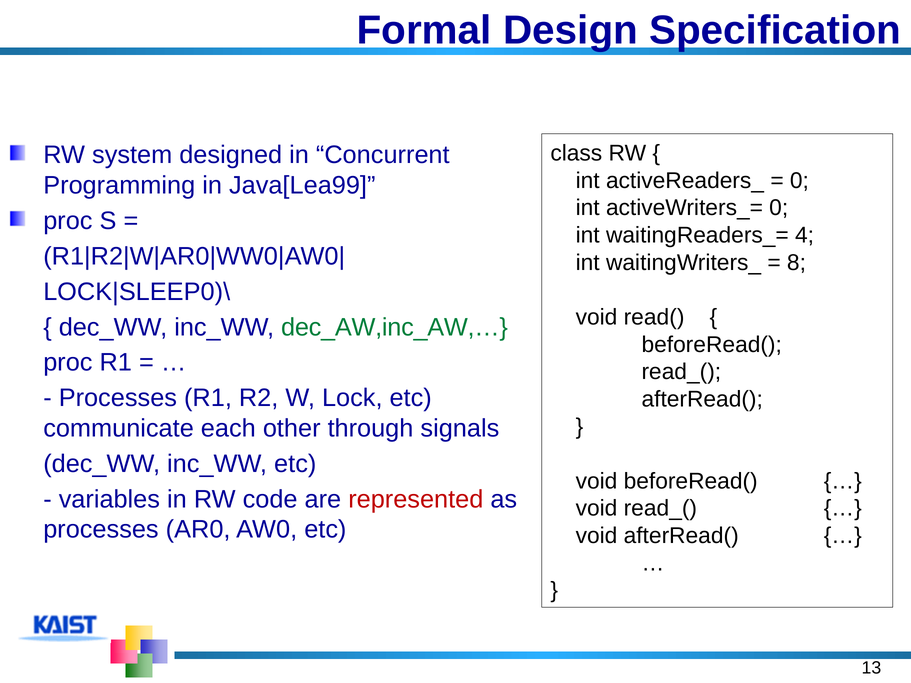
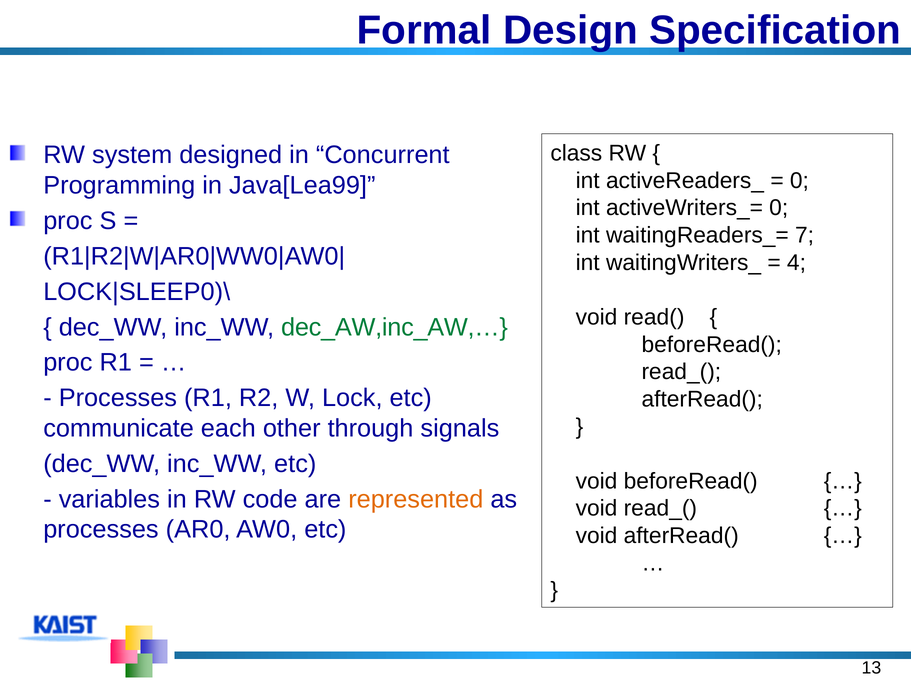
4: 4 -> 7 (805, 235)
8: 8 -> 4 (796, 263)
represented colour: red -> orange (416, 499)
